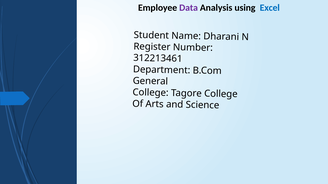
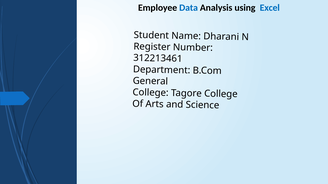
Data colour: purple -> blue (189, 8)
